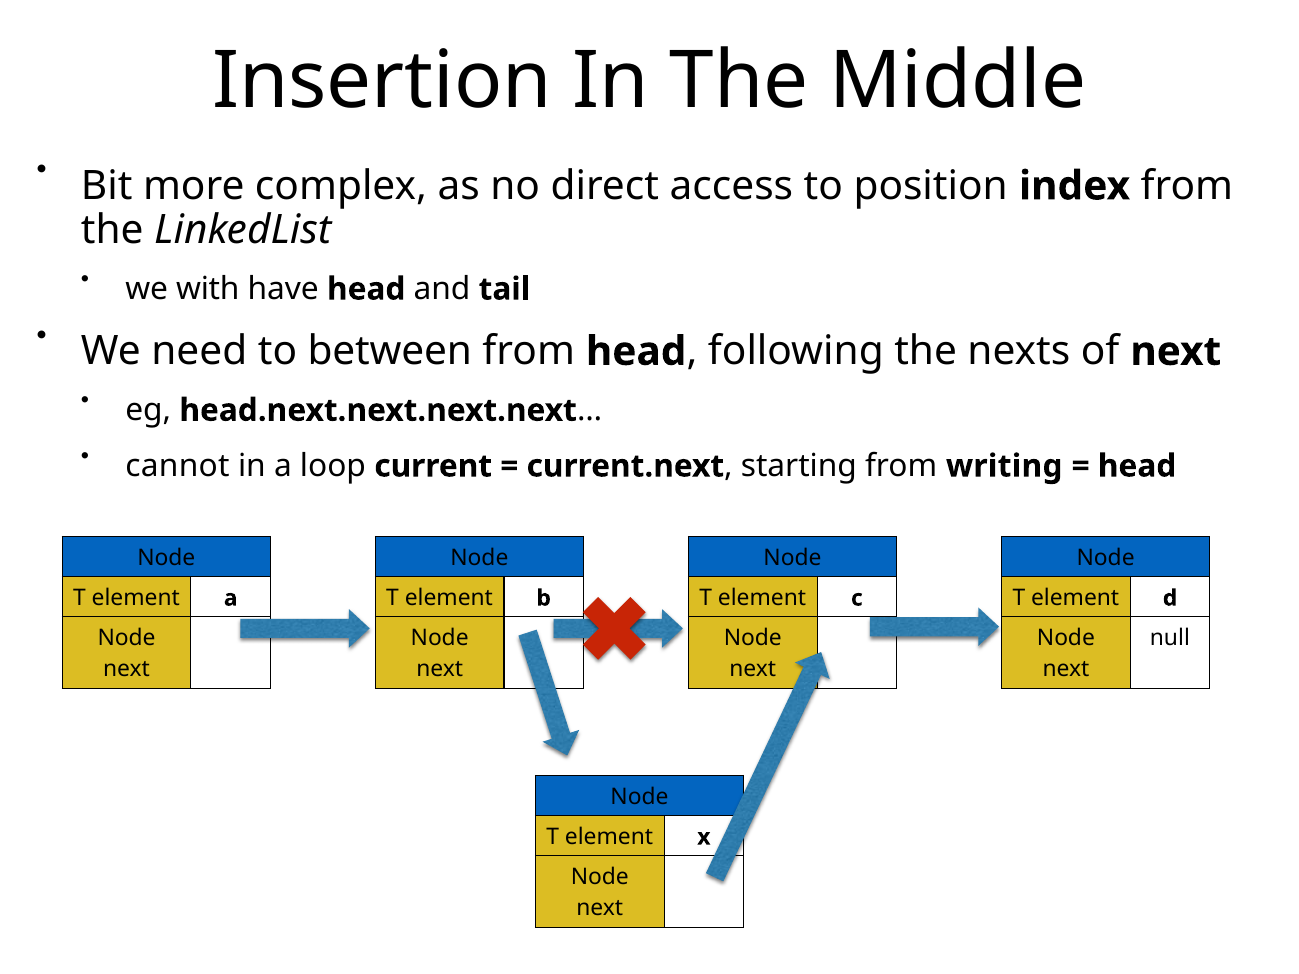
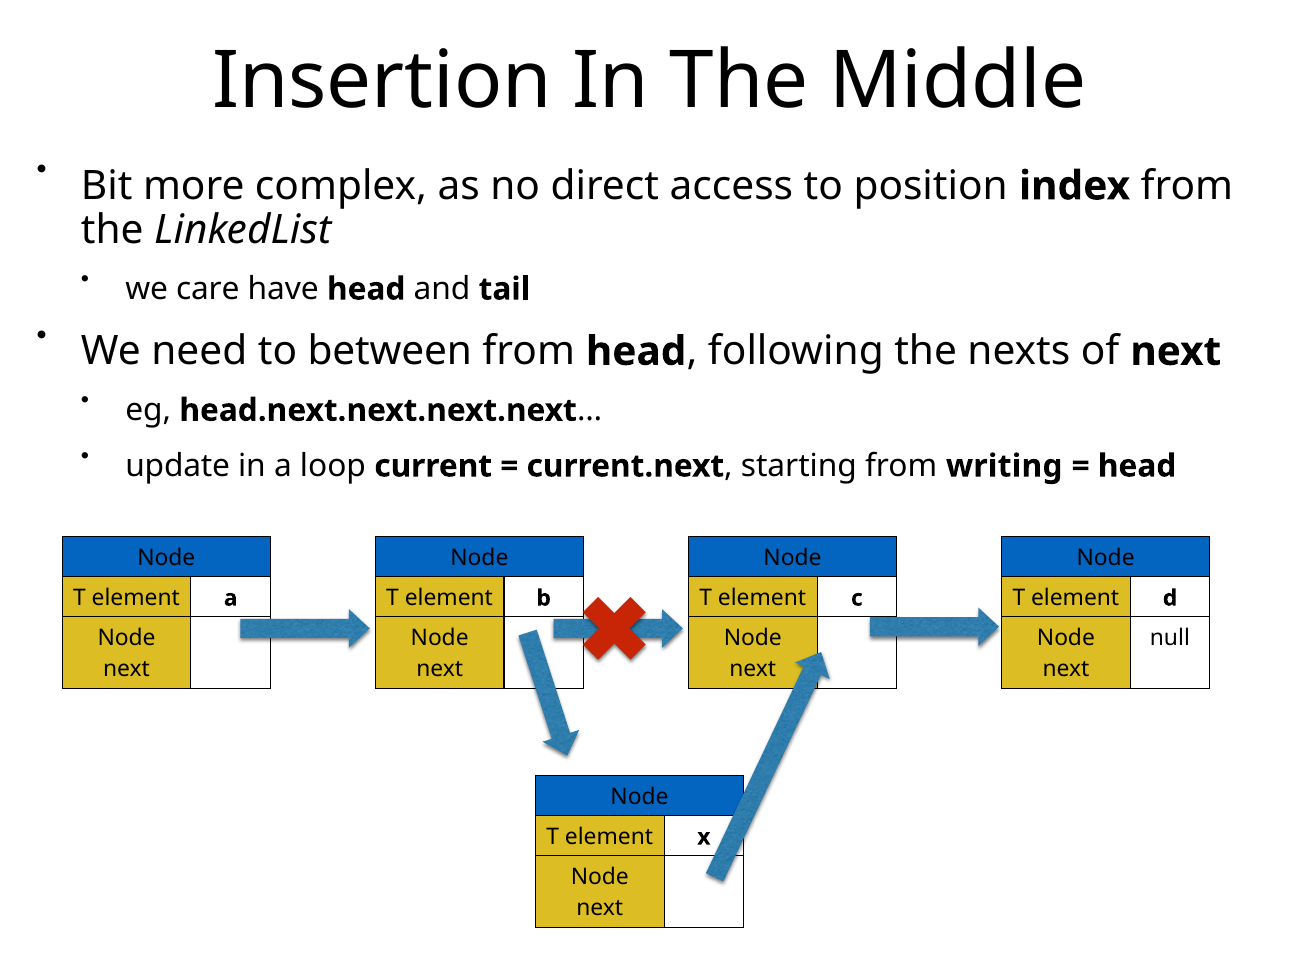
with: with -> care (208, 289)
cannot: cannot -> update (178, 466)
